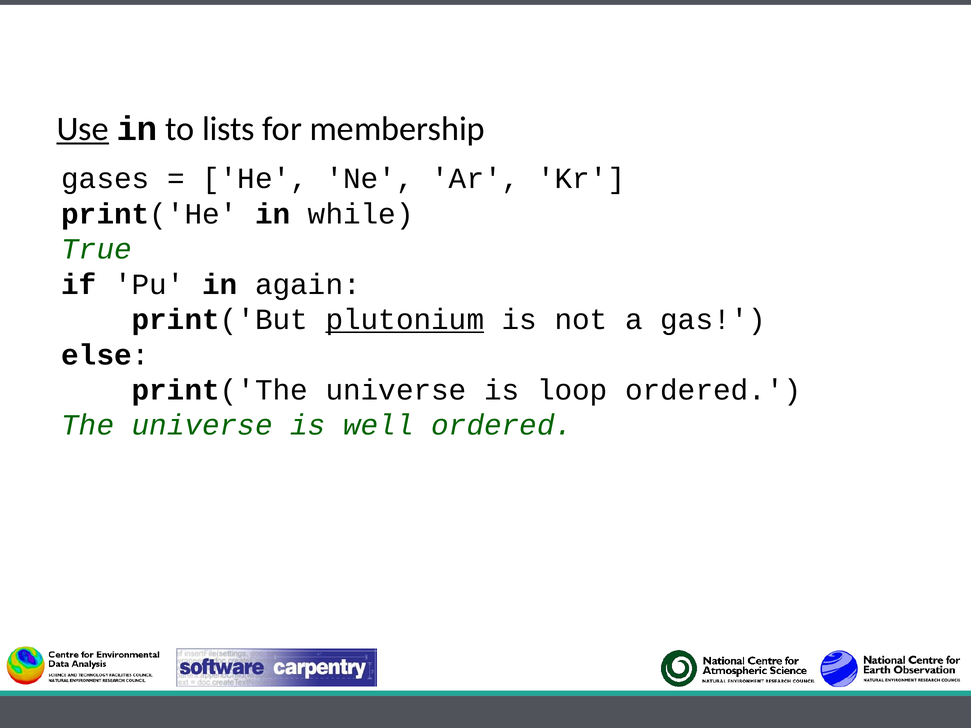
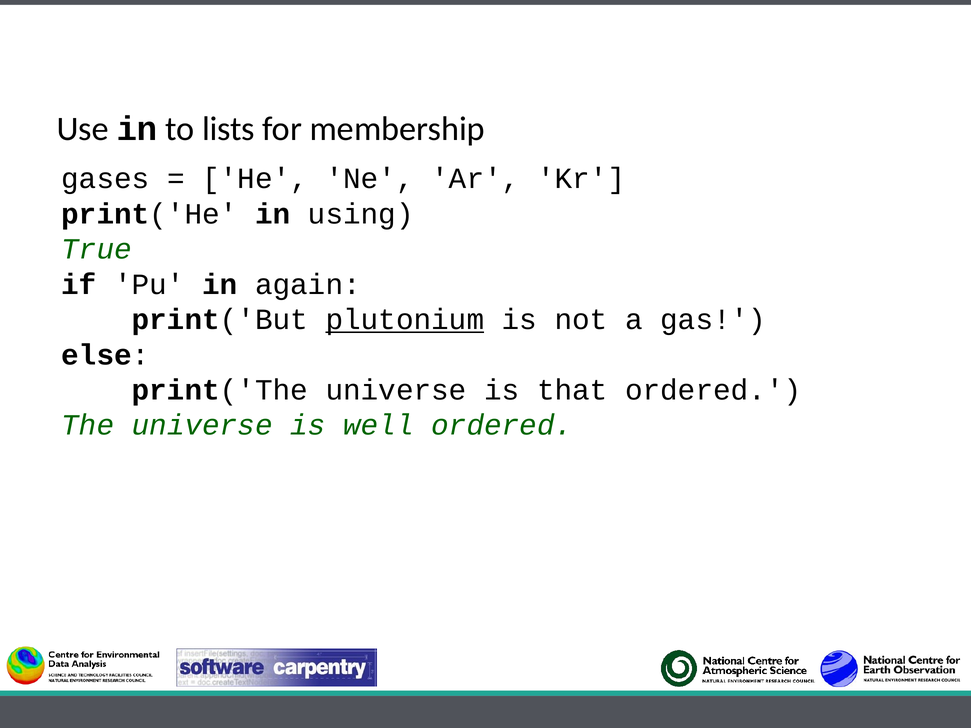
Use underline: present -> none (83, 129)
while: while -> using (361, 214)
loop: loop -> that (572, 390)
